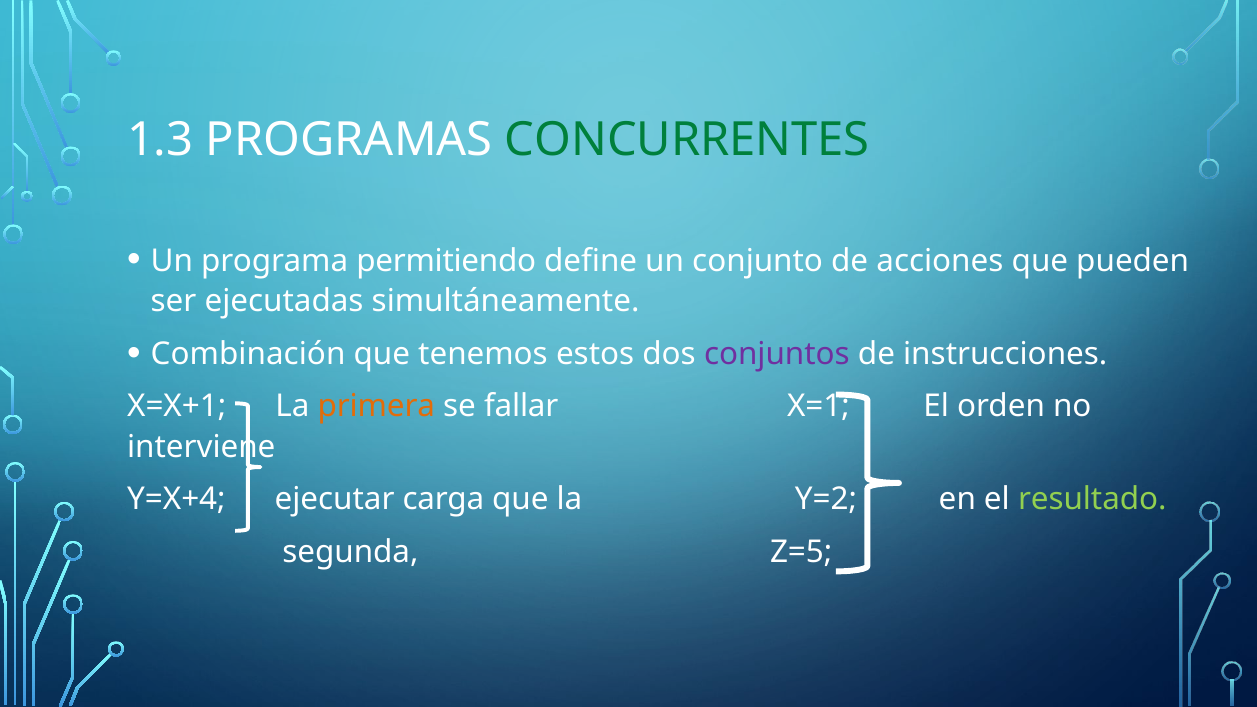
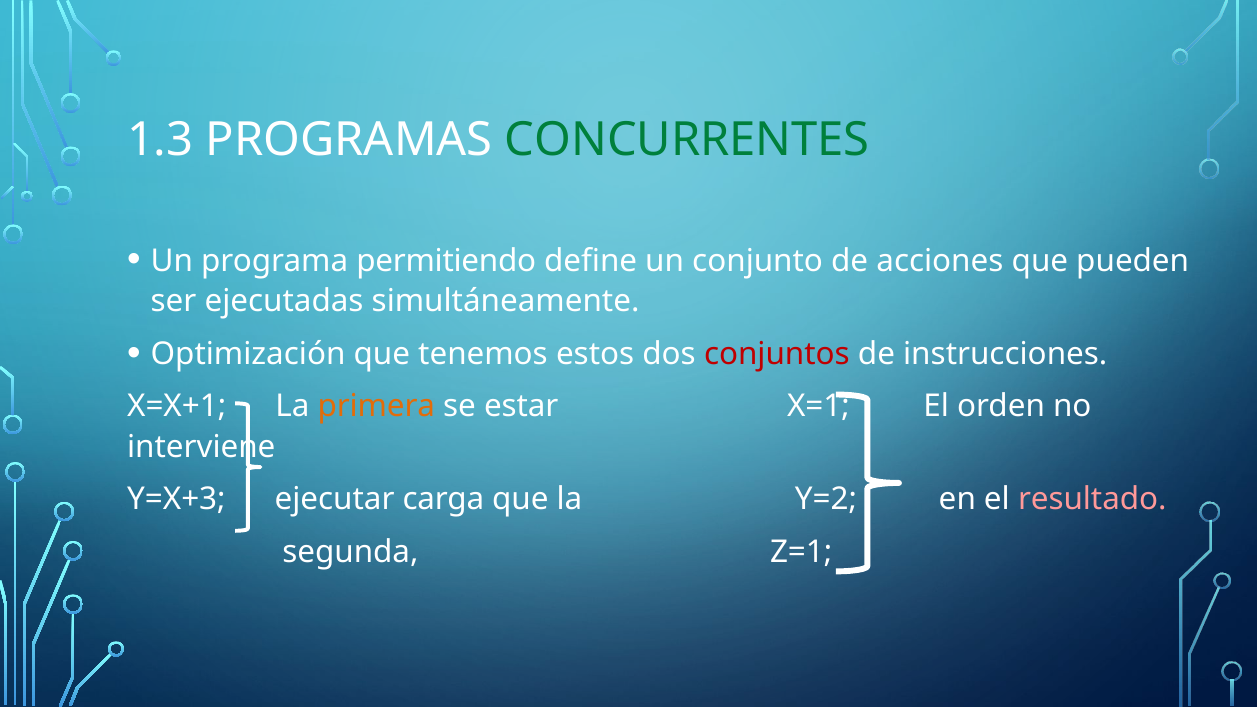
Combinación: Combinación -> Optimización (248, 354)
conjuntos colour: purple -> red (777, 354)
fallar: fallar -> estar (521, 406)
Y=X+4: Y=X+4 -> Y=X+3 (176, 500)
resultado colour: light green -> pink (1092, 500)
Z=5: Z=5 -> Z=1 (801, 552)
